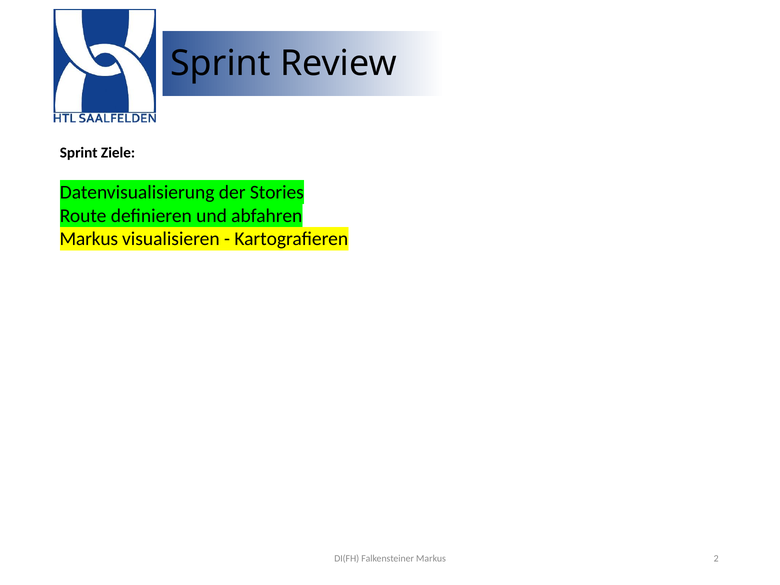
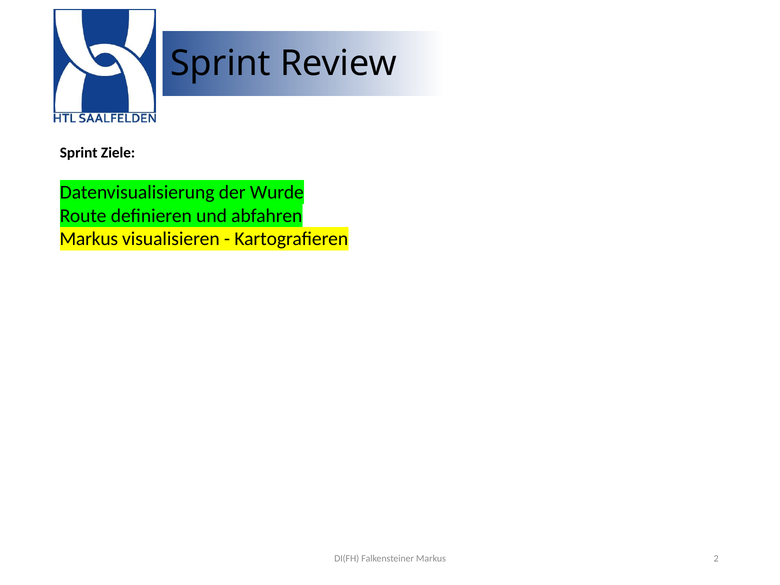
Stories: Stories -> Wurde (277, 192)
